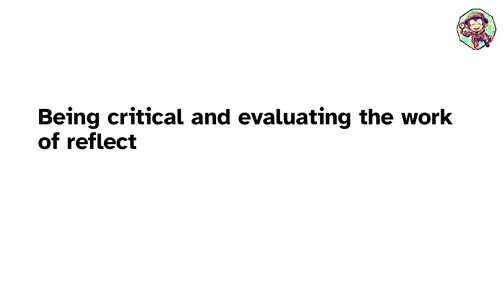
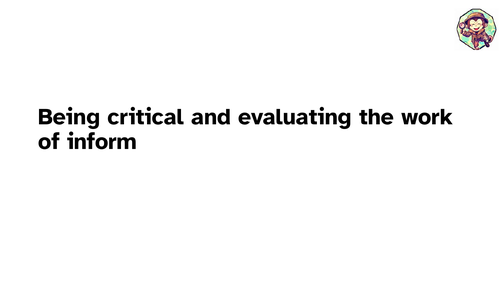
reflect: reflect -> inform (102, 142)
